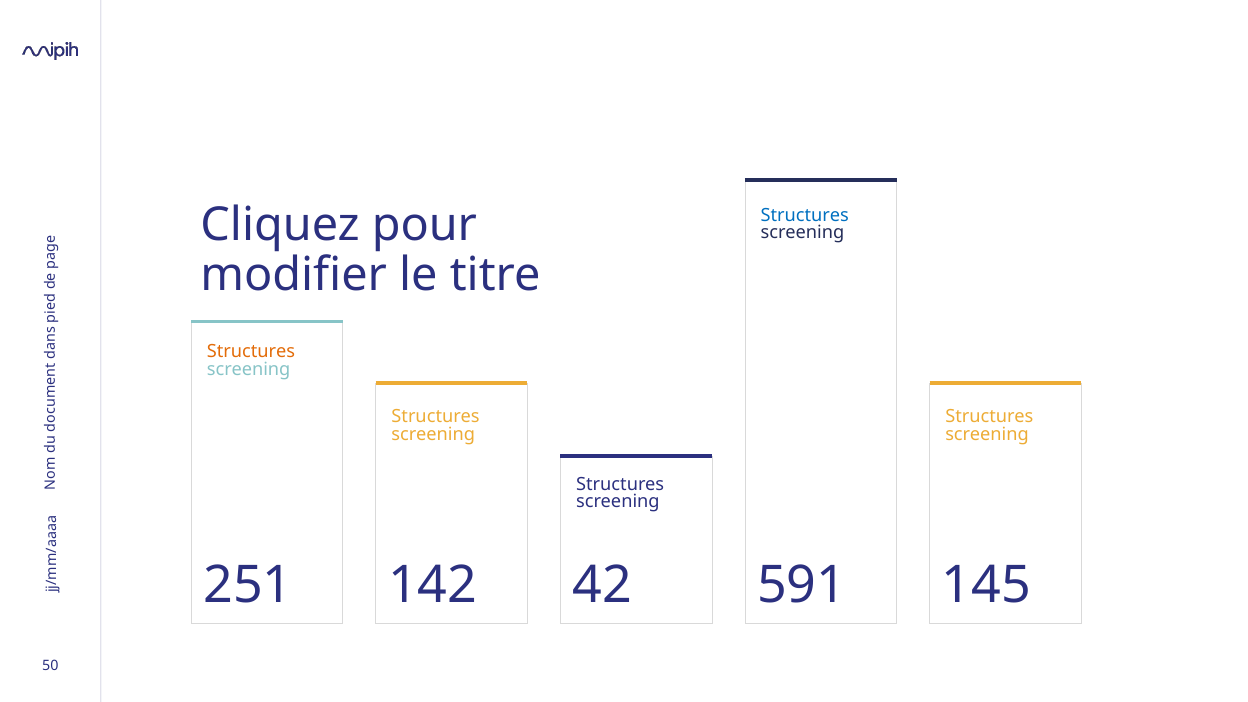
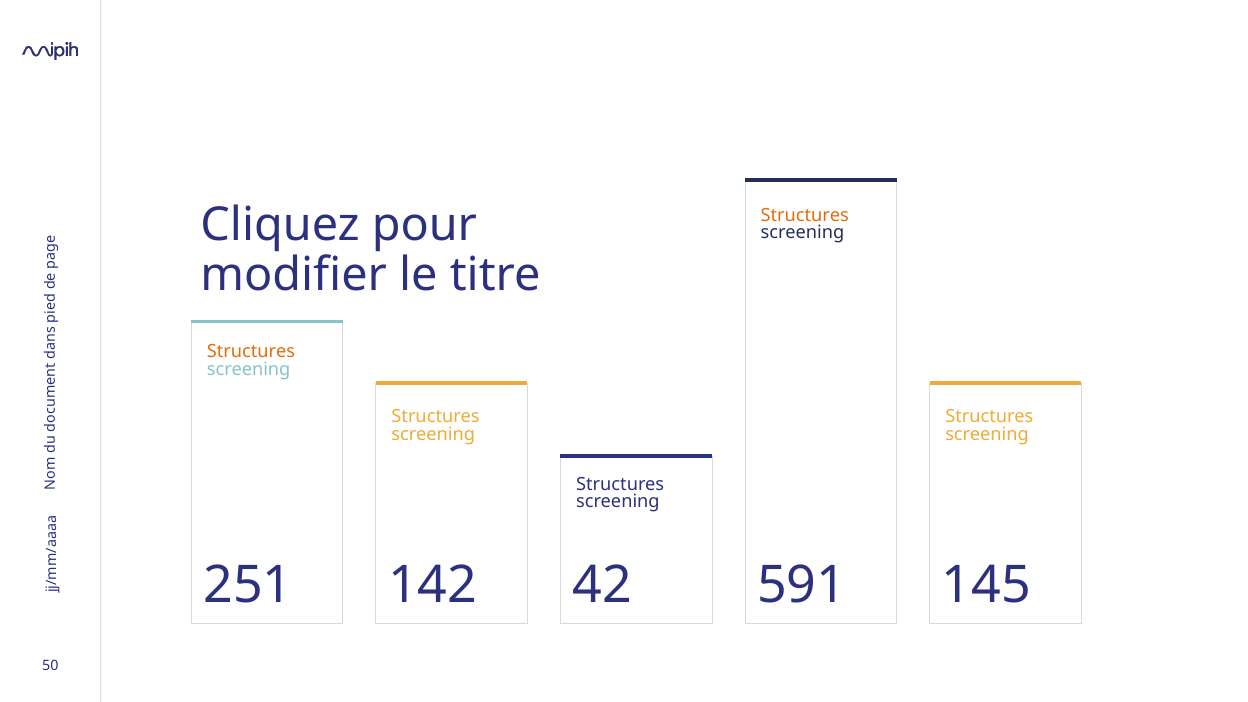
Structures colour: blue -> orange (805, 215)
